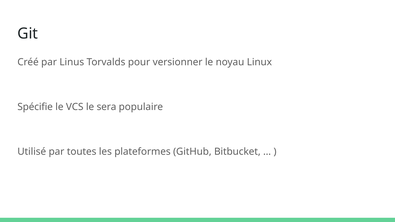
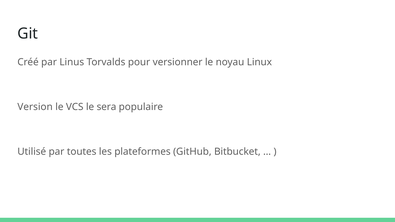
Spécifie: Spécifie -> Version (35, 107)
